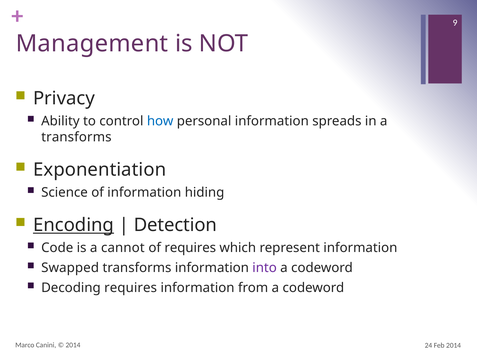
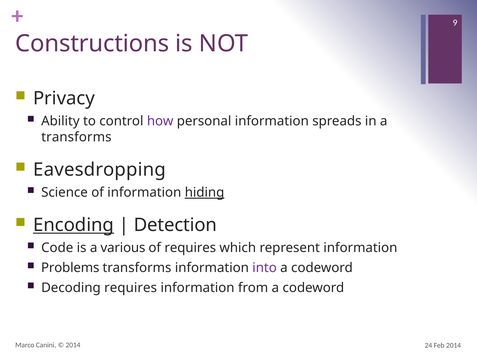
Management: Management -> Constructions (92, 44)
how colour: blue -> purple (160, 121)
Exponentiation: Exponentiation -> Eavesdropping (100, 170)
hiding underline: none -> present (205, 192)
cannot: cannot -> various (123, 248)
Swapped: Swapped -> Problems (70, 268)
